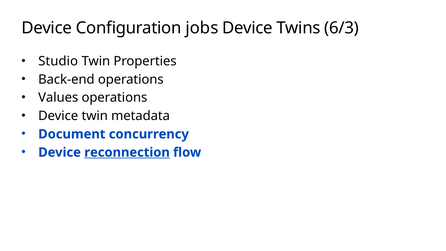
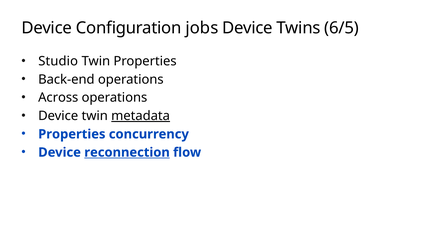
6/3: 6/3 -> 6/5 (342, 28)
Values: Values -> Across (58, 98)
metadata underline: none -> present (141, 116)
Document: Document -> Properties (72, 134)
